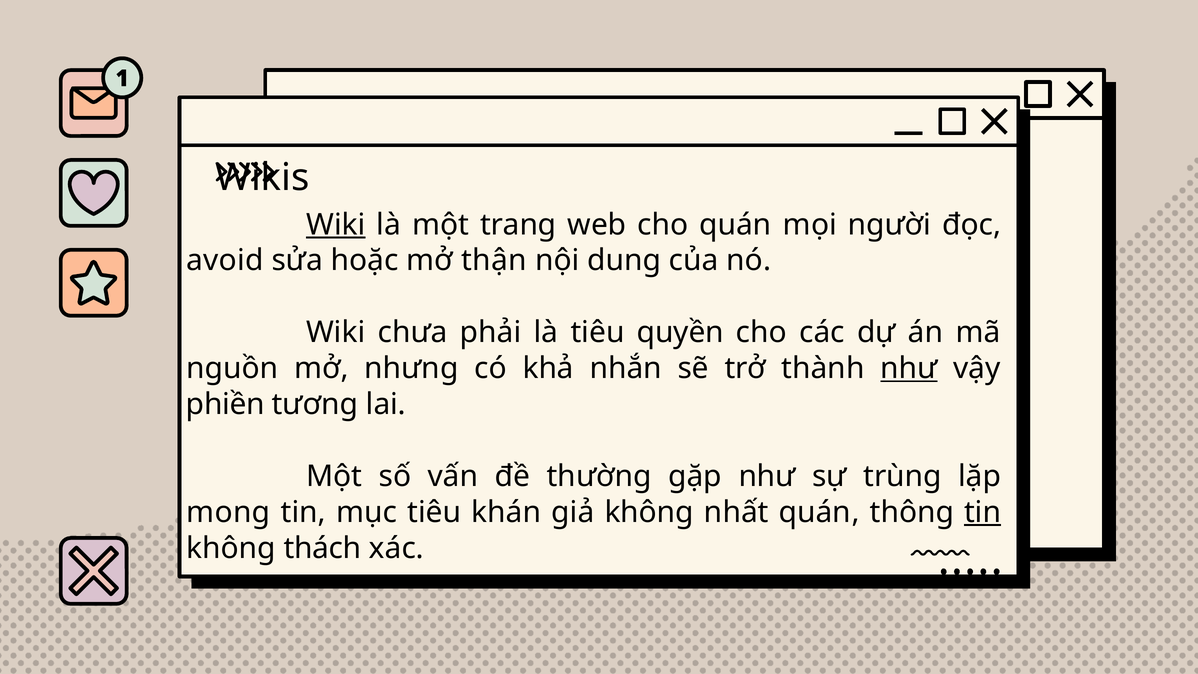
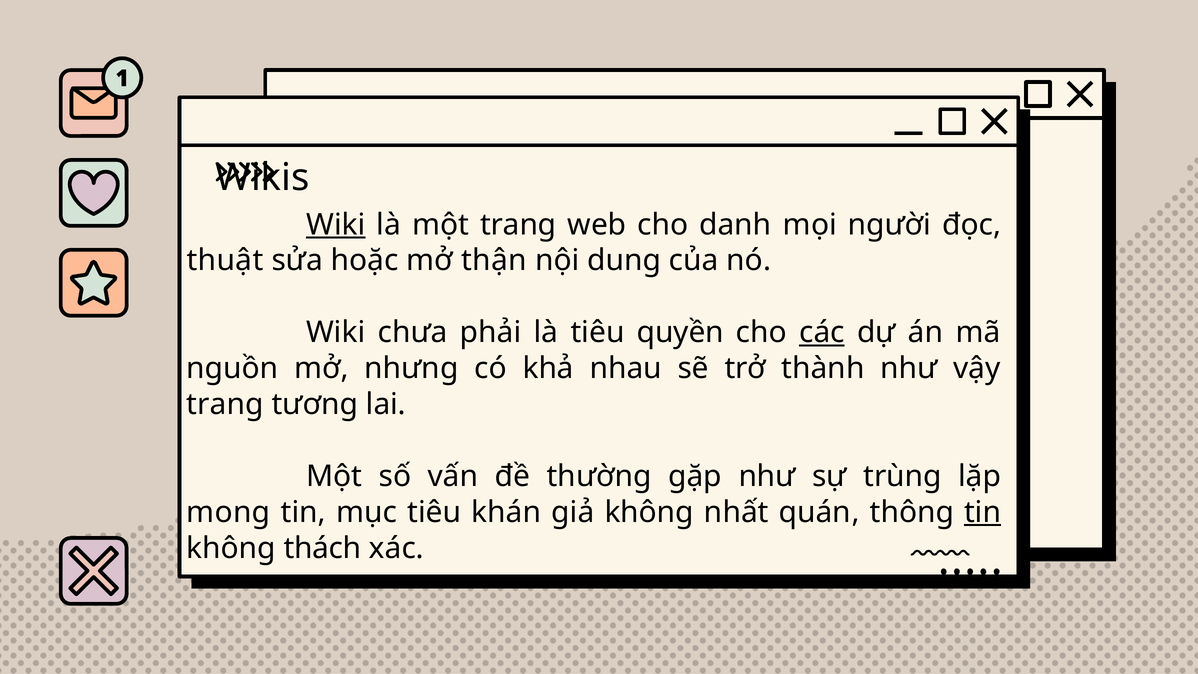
cho quán: quán -> danh (735, 225)
avoid: avoid -> thuật (225, 261)
các underline: none -> present (822, 332)
nhắn: nhắn -> nhau (626, 368)
như underline: present -> none (909, 368)
phiền: phiền -> trang (225, 404)
